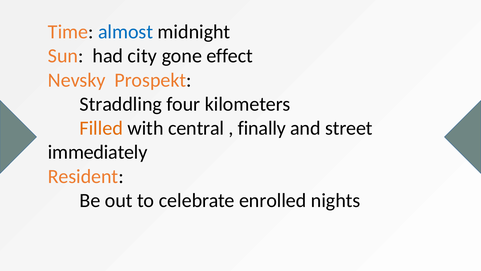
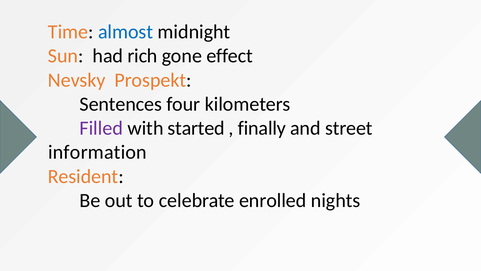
city: city -> rich (143, 56)
Straddling: Straddling -> Sentences (121, 104)
Filled colour: orange -> purple (101, 128)
central: central -> started (196, 128)
immediately: immediately -> information (97, 152)
